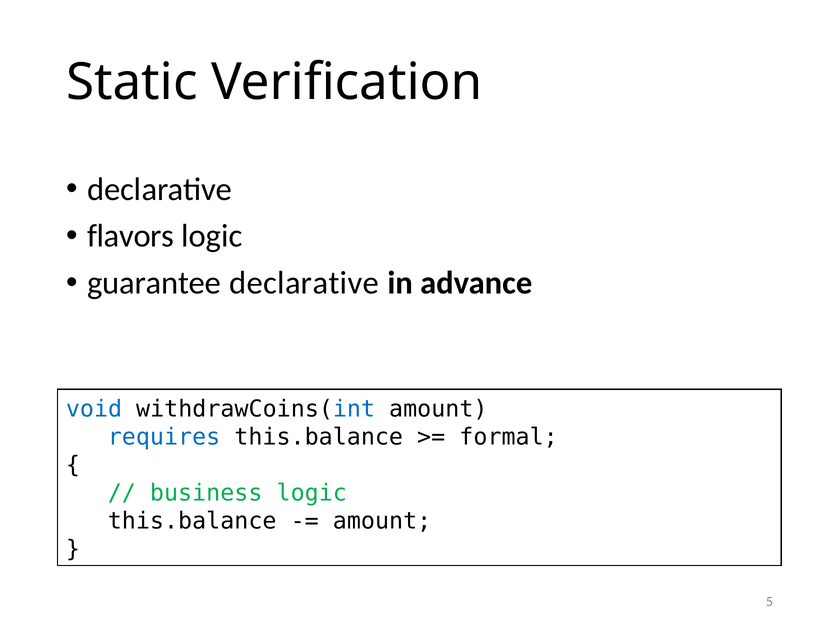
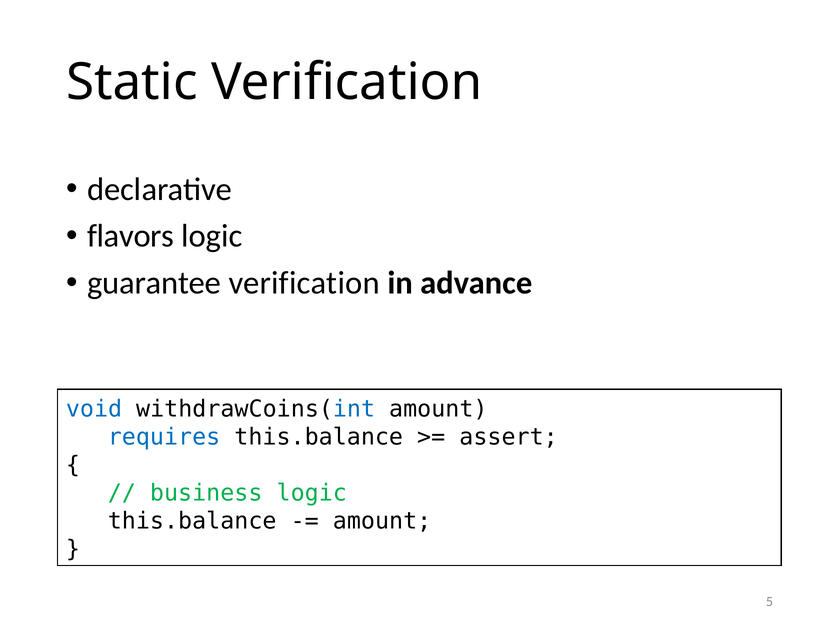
guarantee declarative: declarative -> verification (304, 283)
formal: formal -> assert (509, 437)
